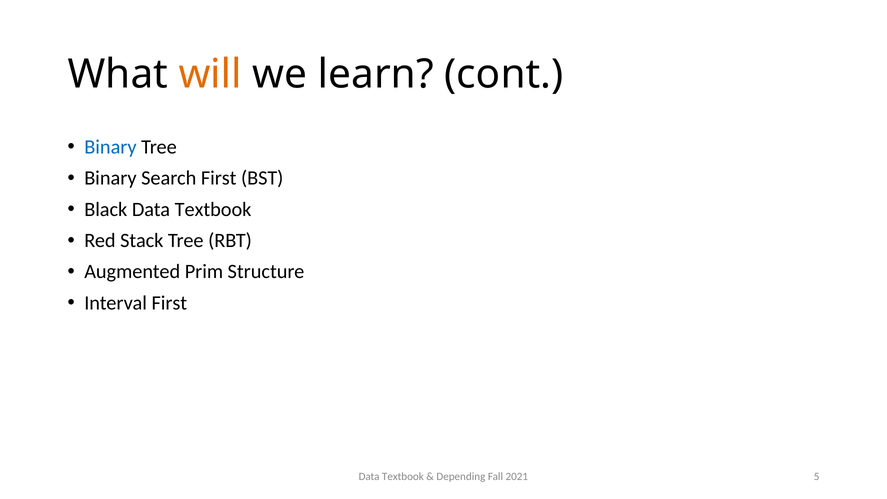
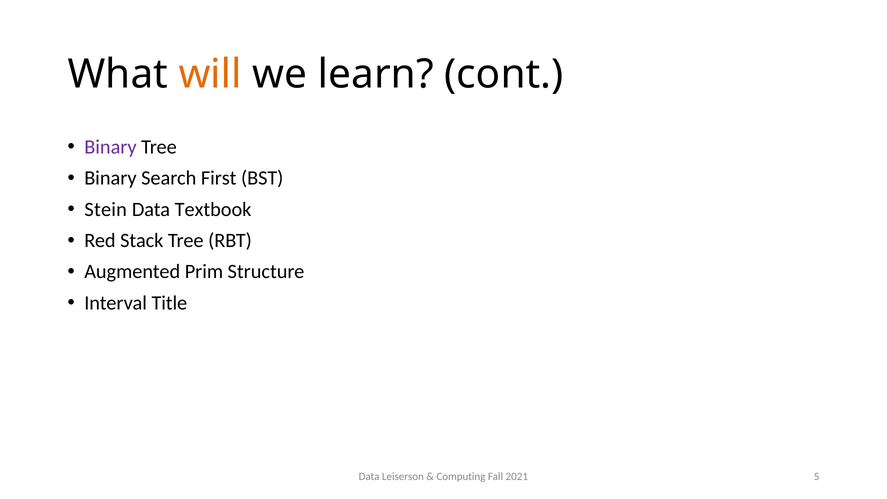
Binary colour: blue -> purple (110, 147)
Black: Black -> Stein (106, 209)
Interval First: First -> Title (169, 303)
Textbook: Textbook -> Leiserson (403, 476)
Depending: Depending -> Computing (461, 476)
